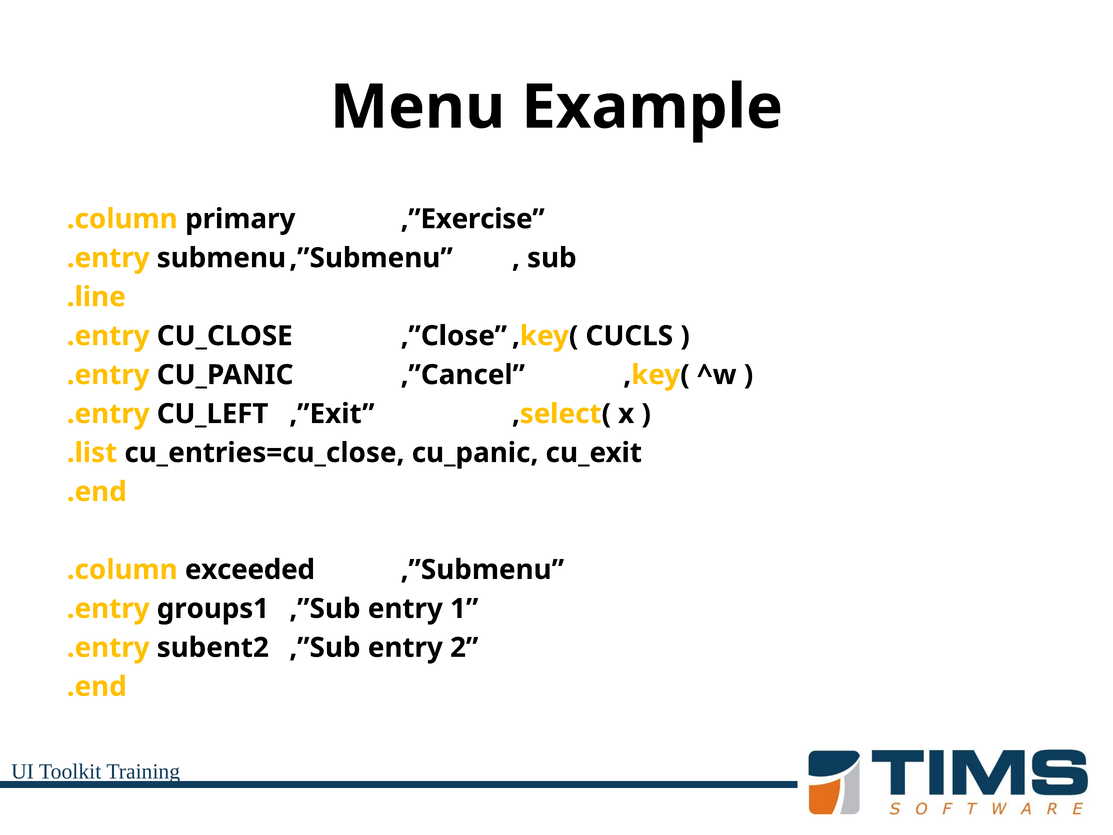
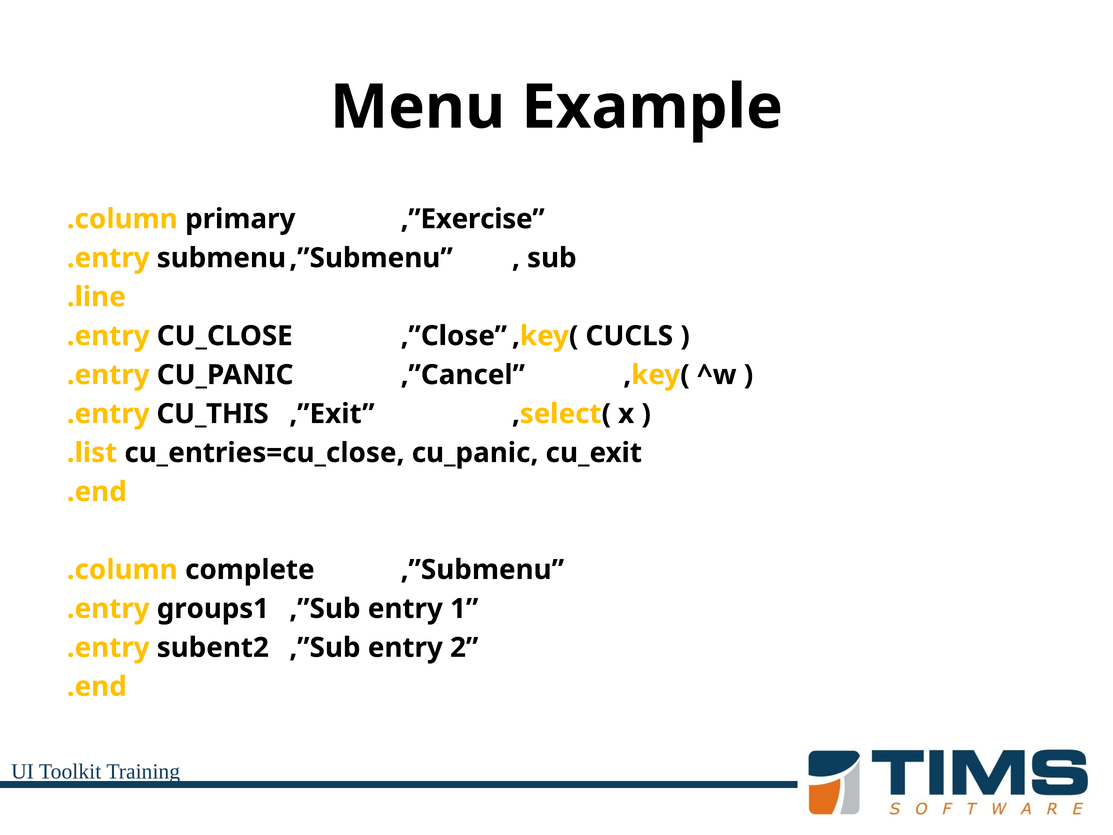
CU_LEFT: CU_LEFT -> CU_THIS (213, 414)
exceeded: exceeded -> complete (250, 570)
